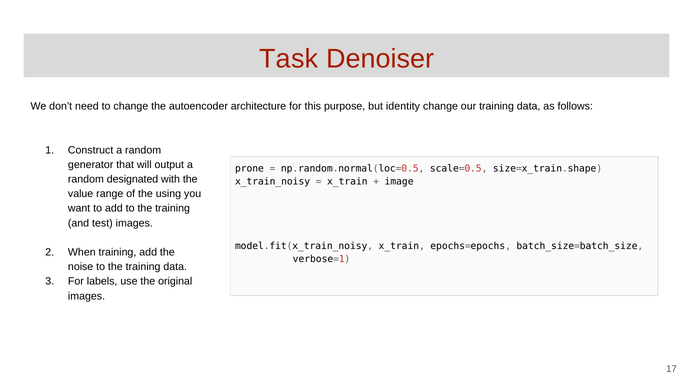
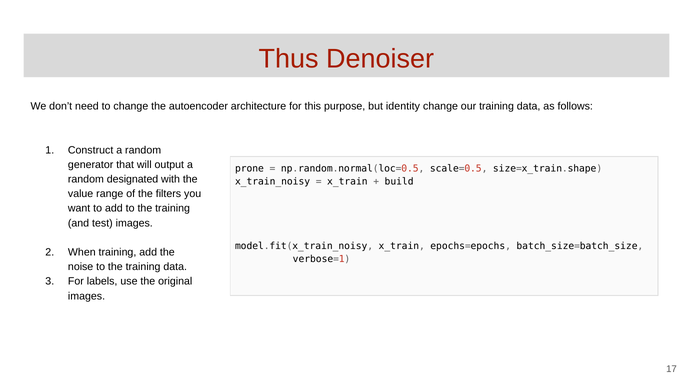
Task: Task -> Thus (289, 59)
image: image -> build (399, 181)
using: using -> filters (168, 194)
